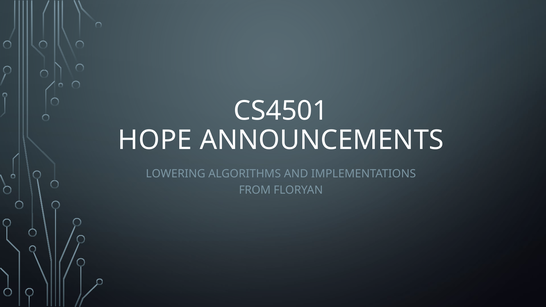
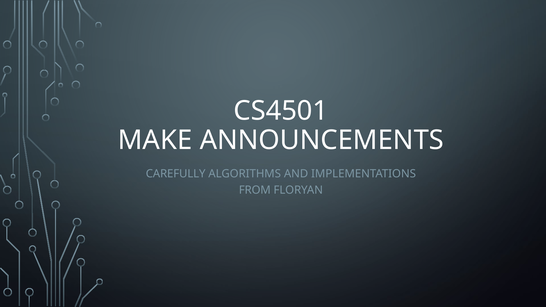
HOPE: HOPE -> MAKE (155, 140)
LOWERING: LOWERING -> CAREFULLY (176, 174)
